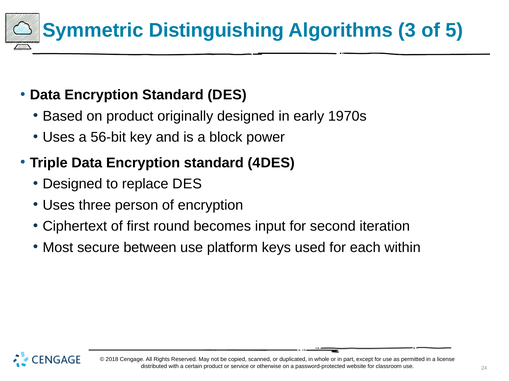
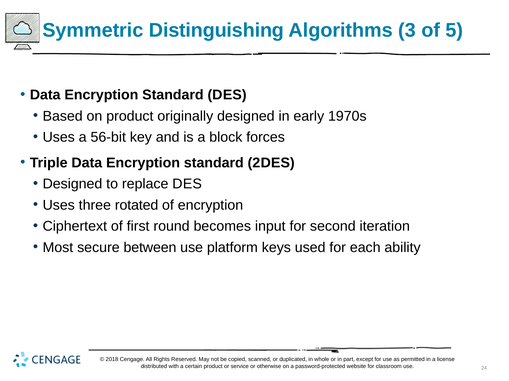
power: power -> forces (266, 138)
4: 4 -> 2 (254, 163)
person: person -> rotated (137, 205)
within: within -> ability (403, 248)
